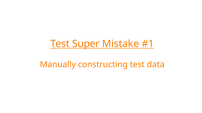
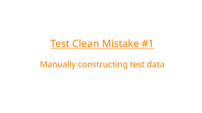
Super: Super -> Clean (86, 44)
